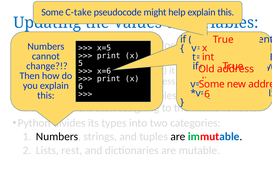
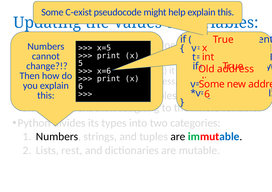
C-take: C-take -> C-exist (79, 12)
